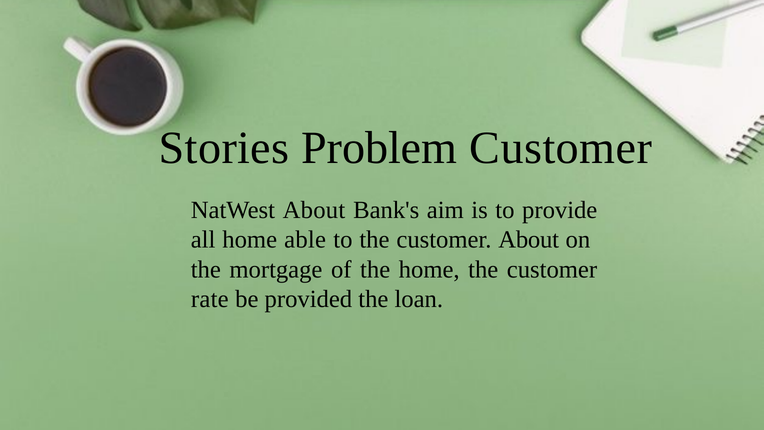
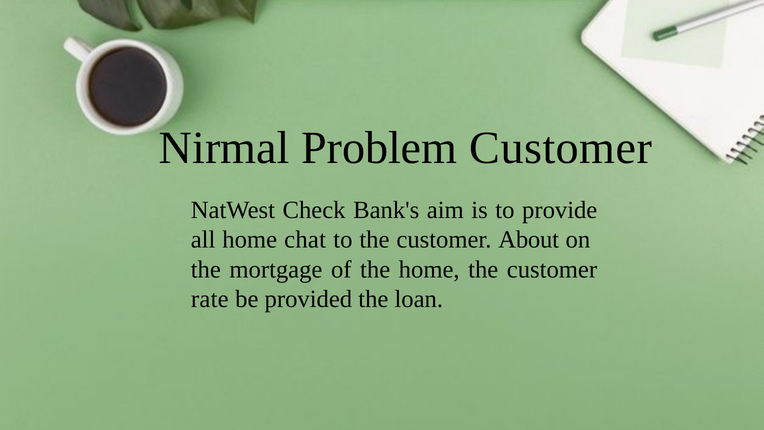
Stories: Stories -> Nirmal (224, 148)
NatWest About: About -> Check (314, 210)
able: able -> chat (305, 240)
